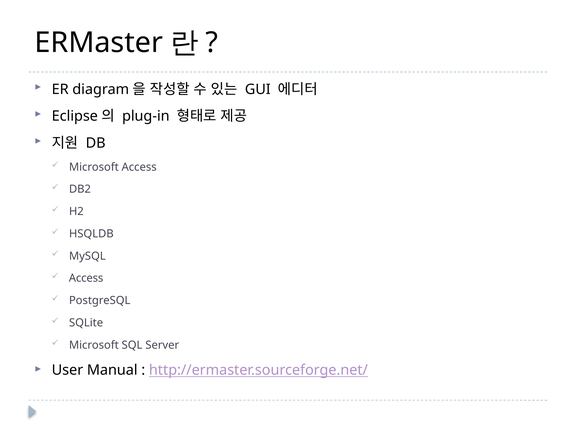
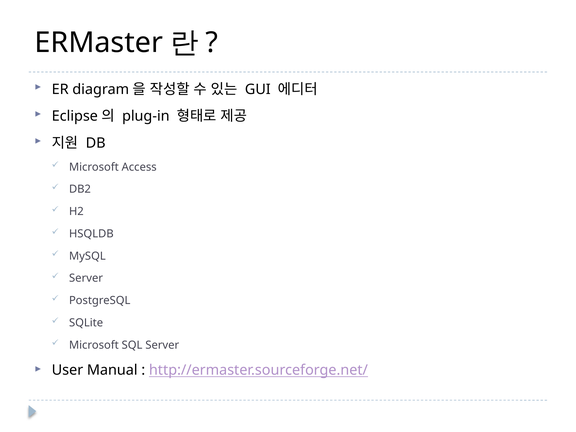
Access: Access -> Server (86, 278)
